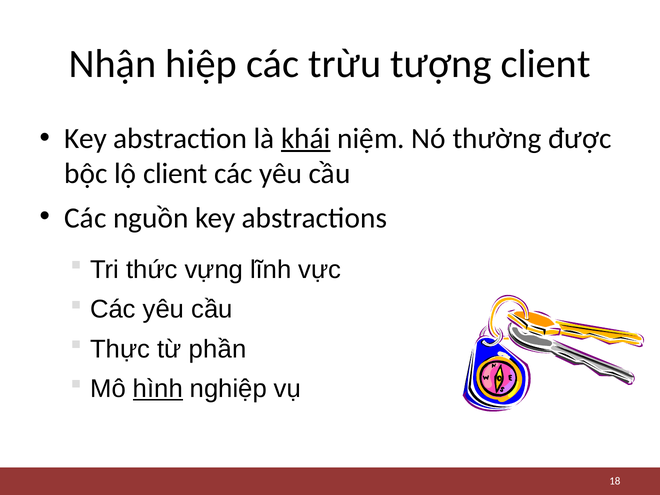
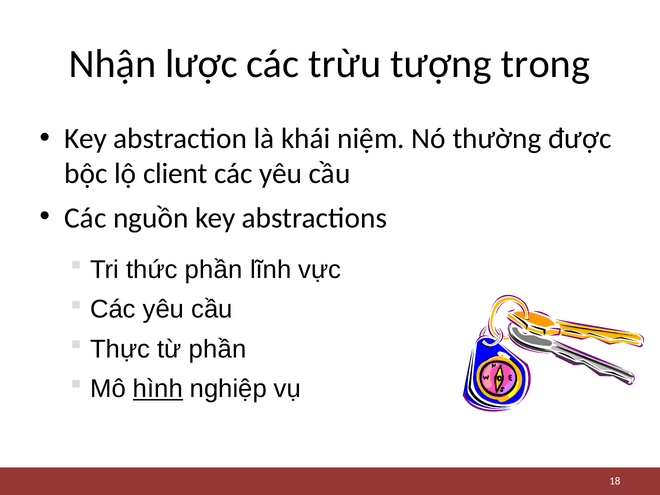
hiệp: hiệp -> lược (201, 64)
tượng client: client -> trong (545, 64)
khái underline: present -> none (306, 138)
thức vựng: vựng -> phần (214, 270)
